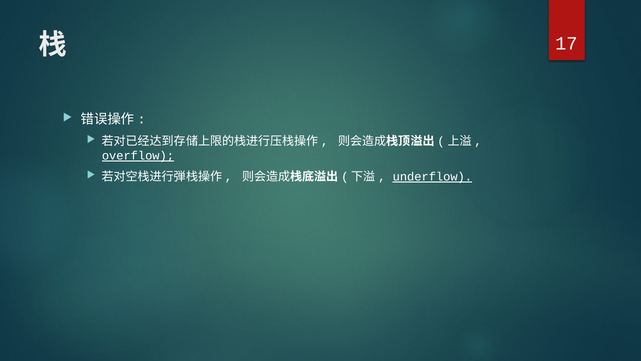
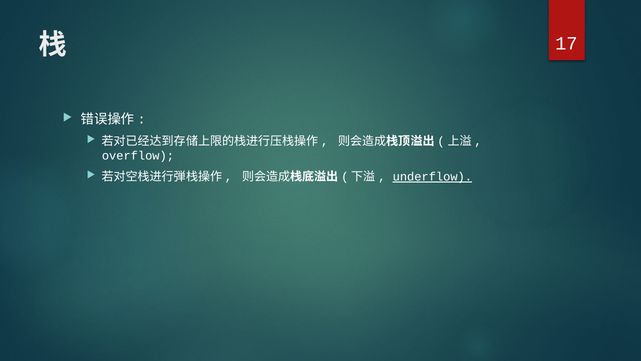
overflow underline: present -> none (138, 156)
